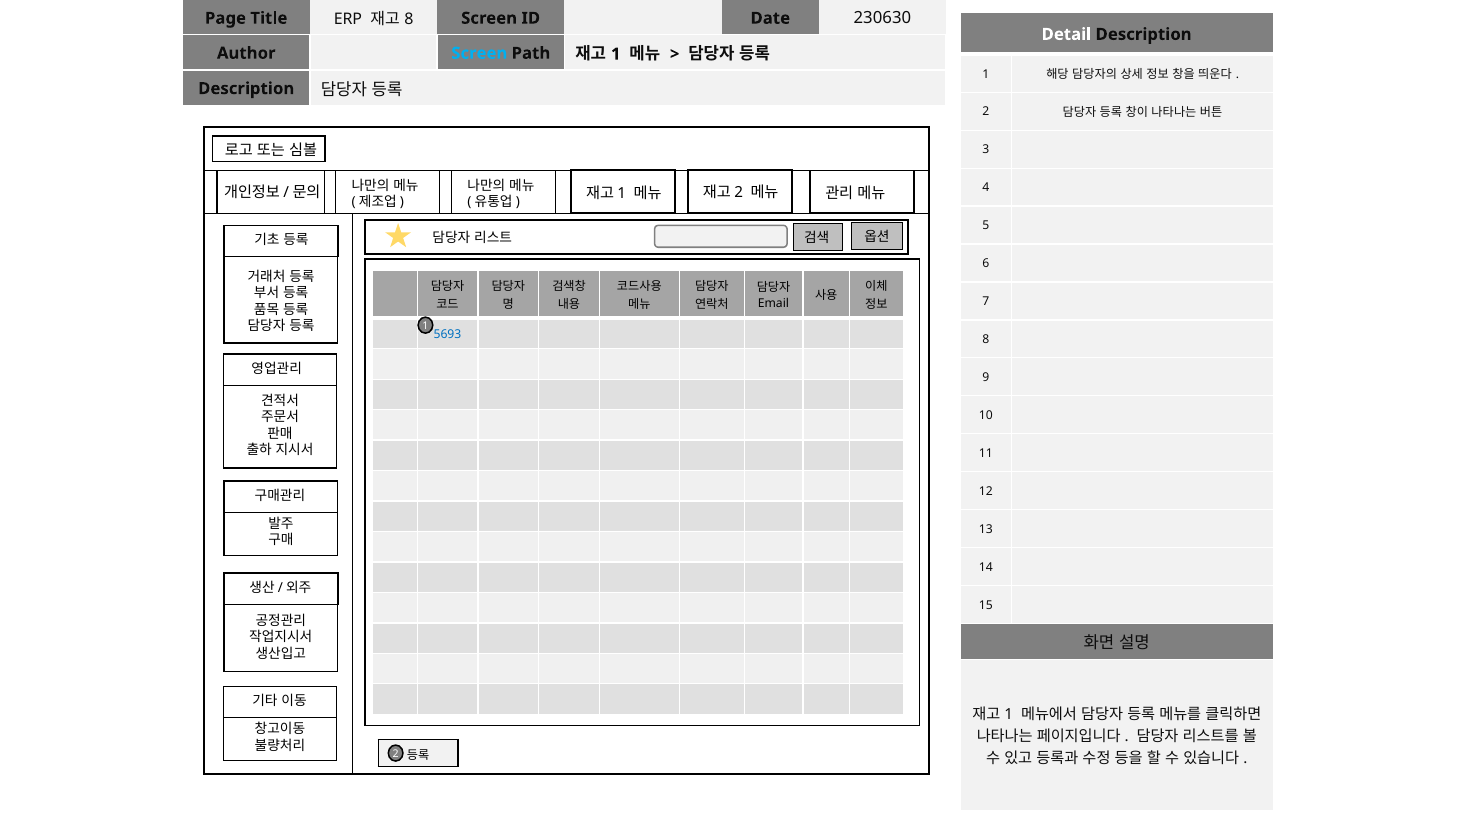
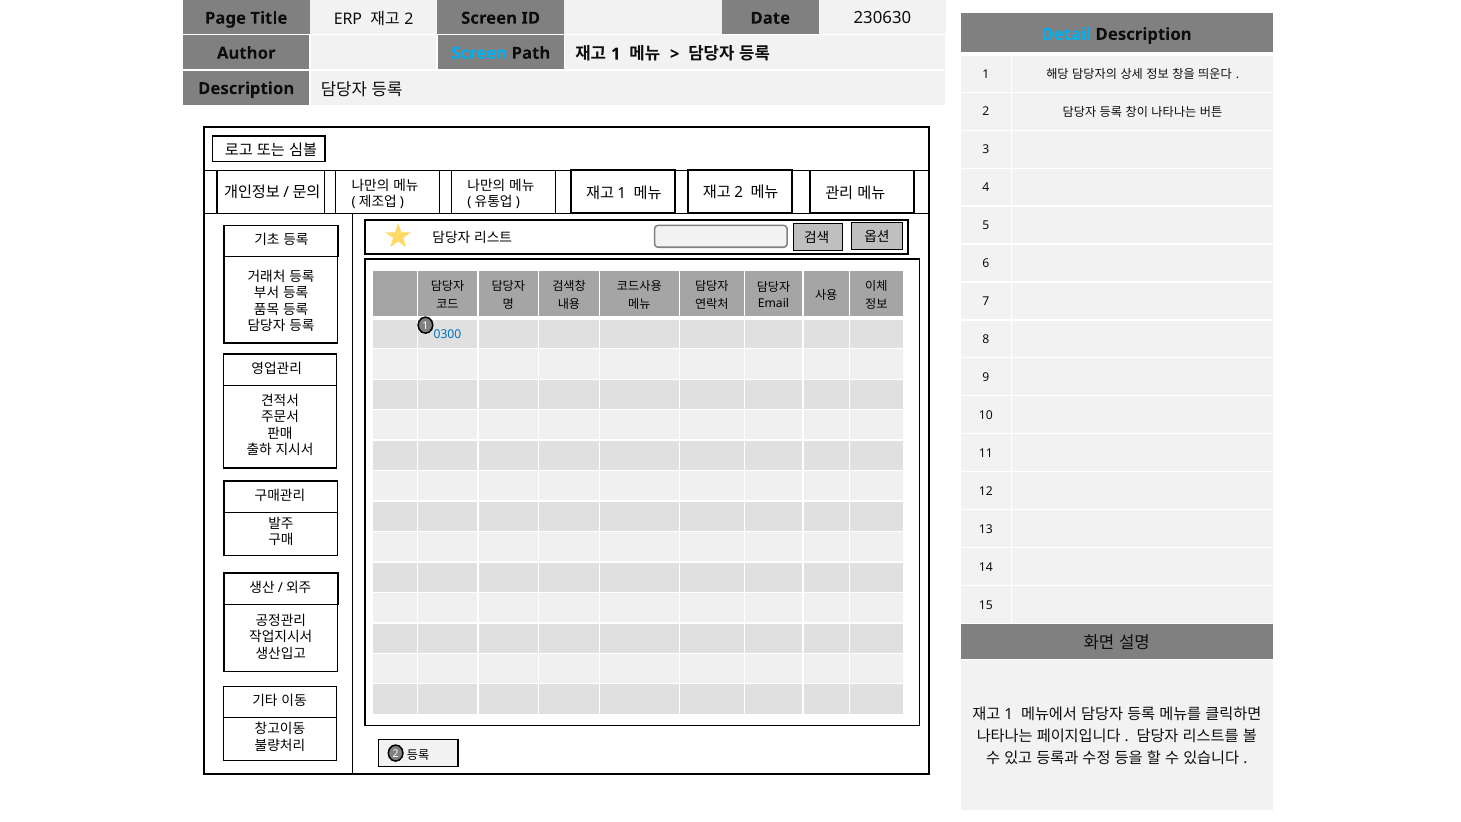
8: 8 -> 2 (409, 19)
Detail colour: white -> light blue (1066, 34)
5693: 5693 -> 0300 (447, 334)
